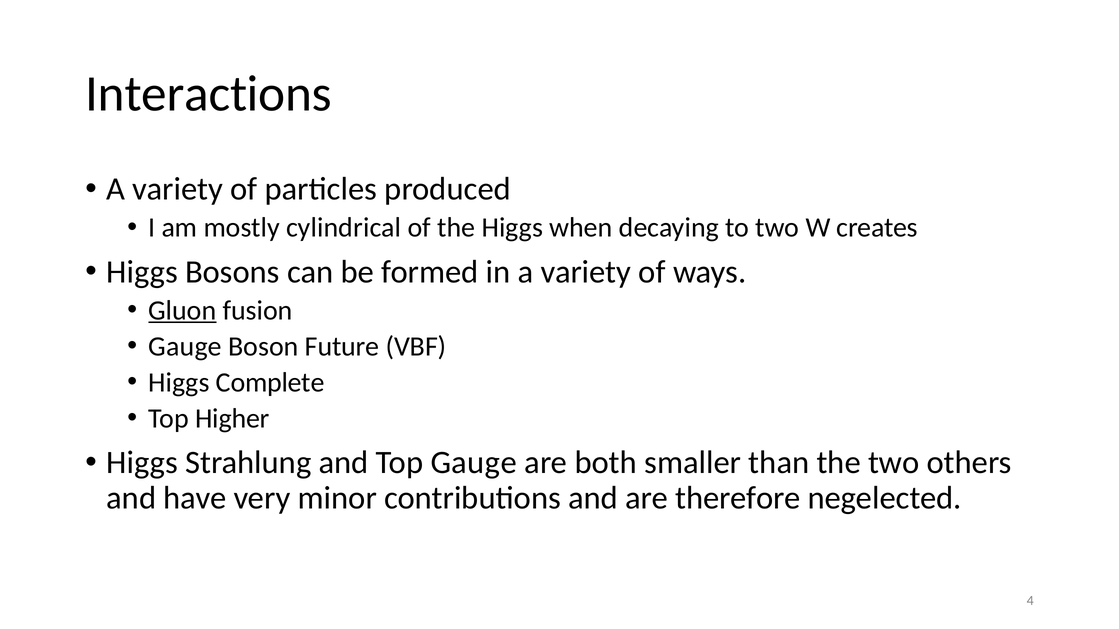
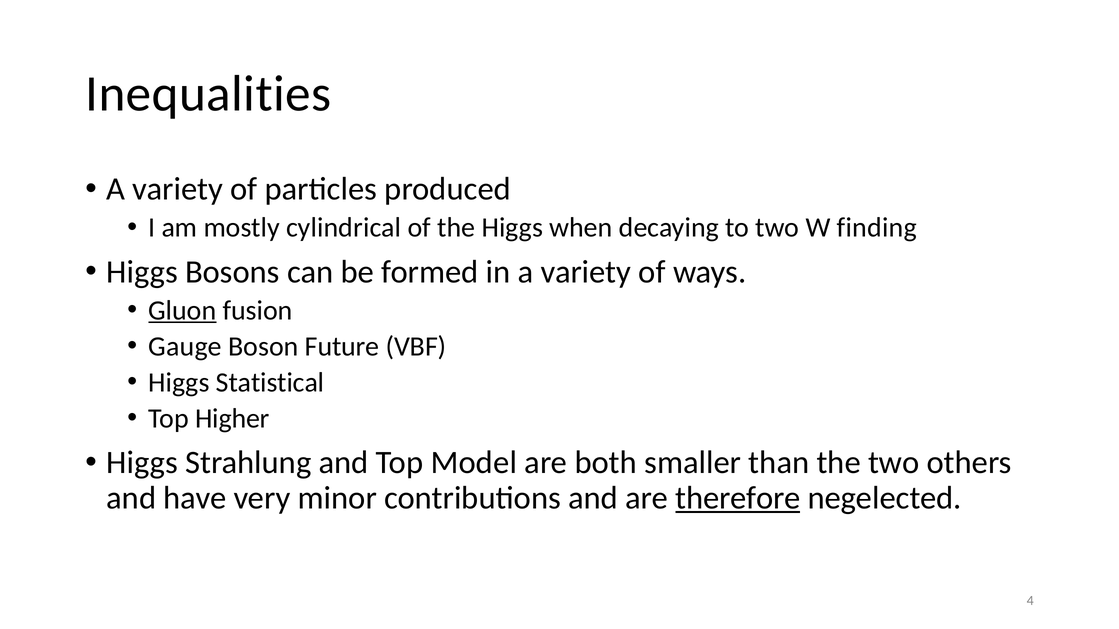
Interactions: Interactions -> Inequalities (208, 94)
creates: creates -> finding (877, 228)
Complete: Complete -> Statistical (270, 383)
Top Gauge: Gauge -> Model (474, 463)
therefore underline: none -> present (738, 498)
